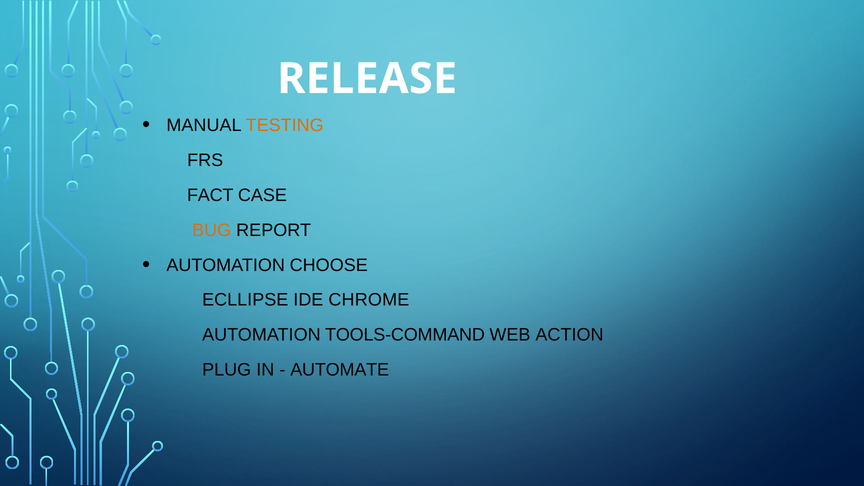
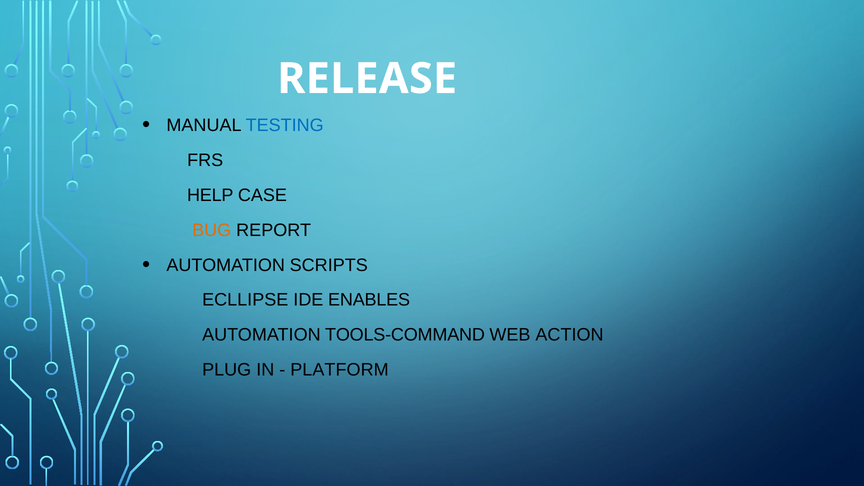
TESTING colour: orange -> blue (285, 125)
FACT: FACT -> HELP (210, 195)
CHOOSE: CHOOSE -> SCRIPTS (329, 265)
CHROME: CHROME -> ENABLES (369, 300)
AUTOMATE: AUTOMATE -> PLATFORM (340, 370)
